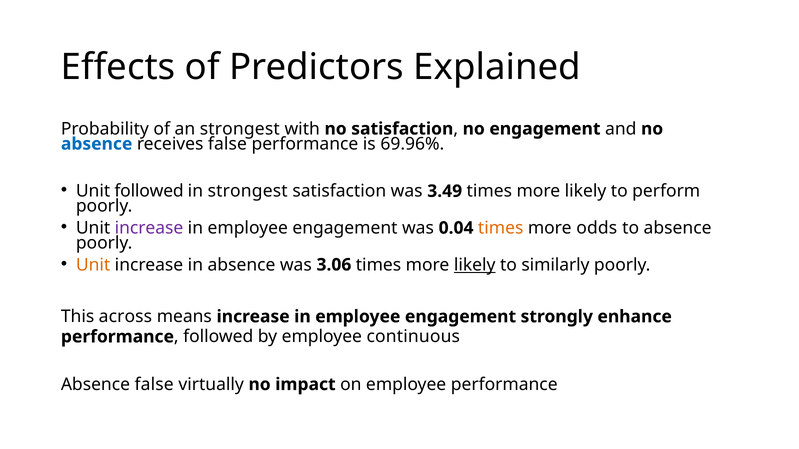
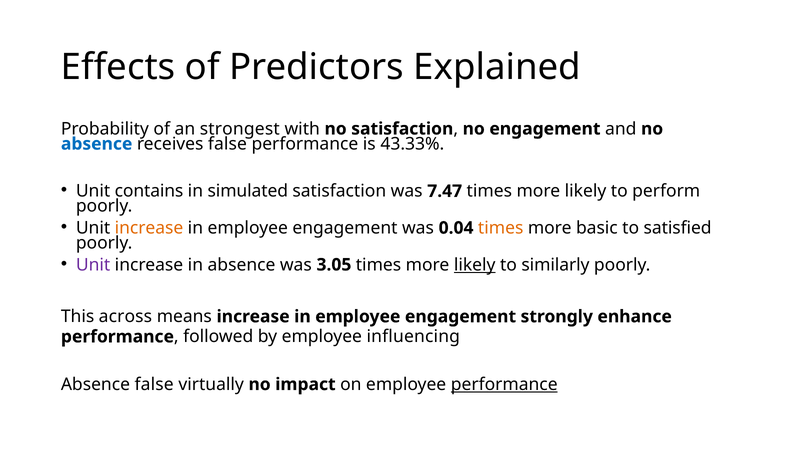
69.96%: 69.96% -> 43.33% (412, 144)
Unit followed: followed -> contains (149, 191)
in strongest: strongest -> simulated (248, 191)
3.49: 3.49 -> 7.47 (445, 191)
increase colour: purple -> orange (149, 228)
odds: odds -> basic (597, 228)
to absence: absence -> satisfied (678, 228)
Unit colour: orange -> purple (93, 265)
3.06: 3.06 -> 3.05 (334, 265)
continuous: continuous -> influencing (413, 337)
performance underline: none -> present (504, 385)
